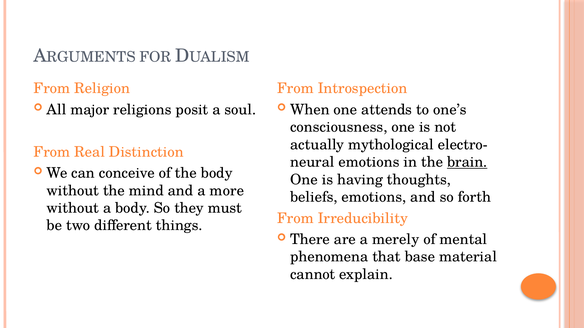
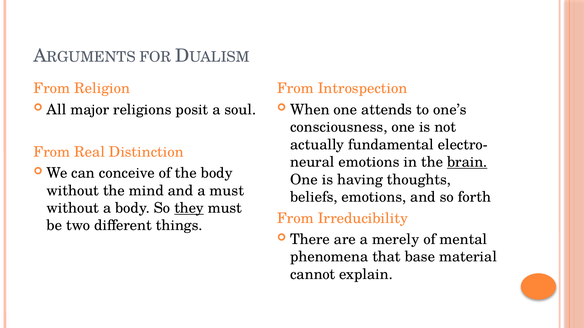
mythological: mythological -> fundamental (391, 145)
a more: more -> must (227, 191)
they underline: none -> present (189, 208)
